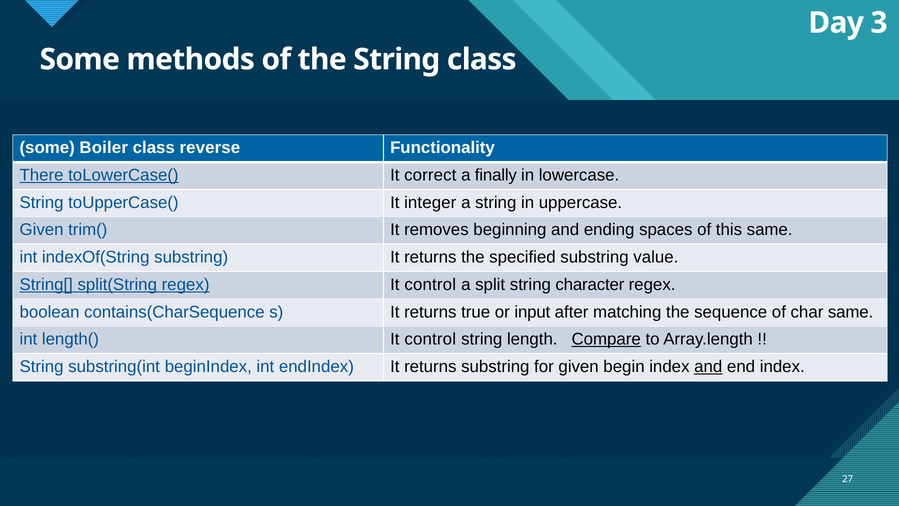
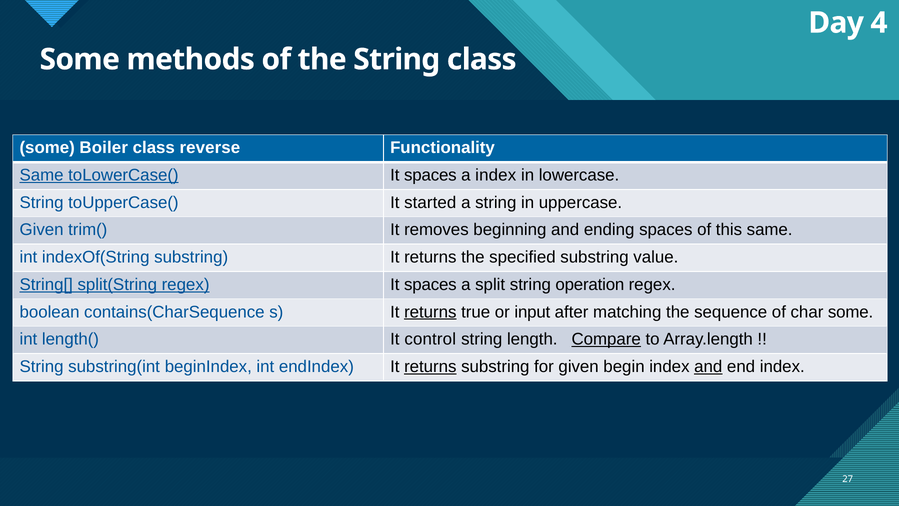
3: 3 -> 4 (879, 23)
There: There -> Same (42, 175)
toLowerCase( It correct: correct -> spaces (430, 175)
a finally: finally -> index (496, 175)
integer: integer -> started (430, 202)
regex It control: control -> spaces (430, 284)
character: character -> operation (590, 284)
returns underline: none -> present (430, 312)
char same: same -> some (851, 312)
returns underline: none -> present (430, 366)
